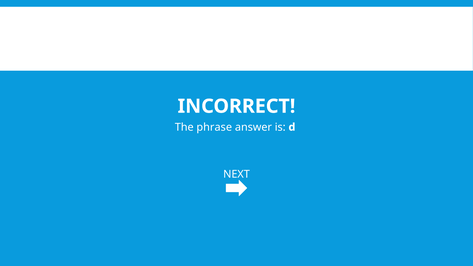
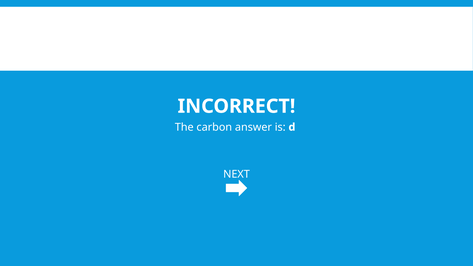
phrase: phrase -> carbon (214, 127)
